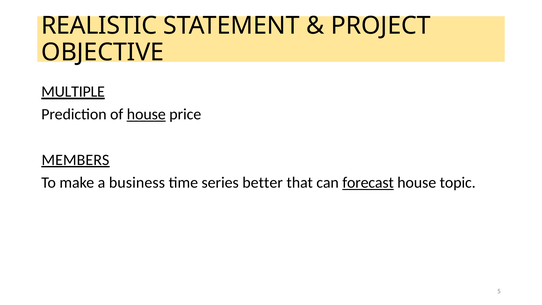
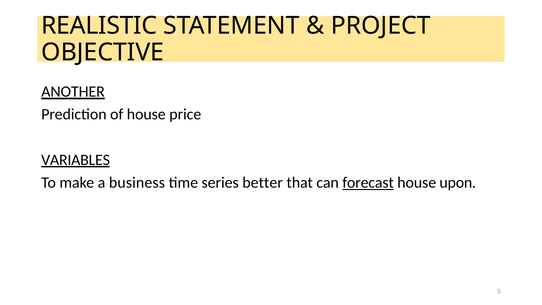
MULTIPLE: MULTIPLE -> ANOTHER (73, 92)
house underline: present -> none (146, 114)
MEMBERS: MEMBERS -> VARIABLES (76, 160)
topic: topic -> upon (458, 183)
